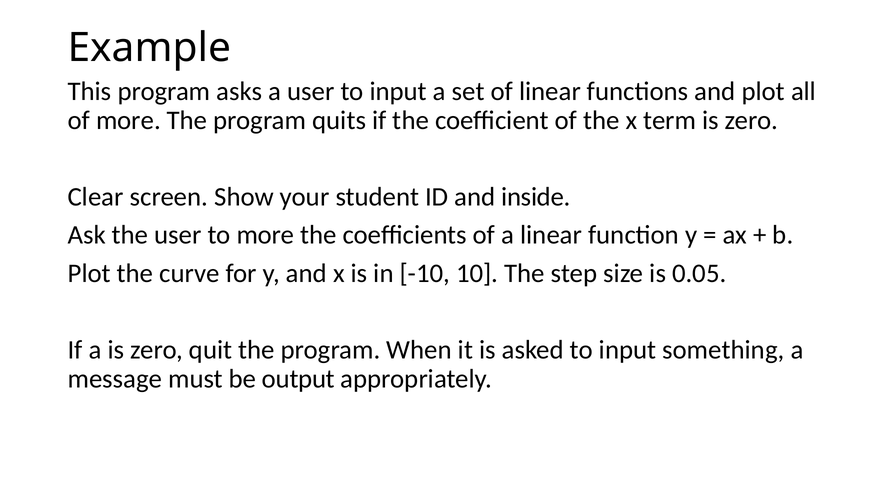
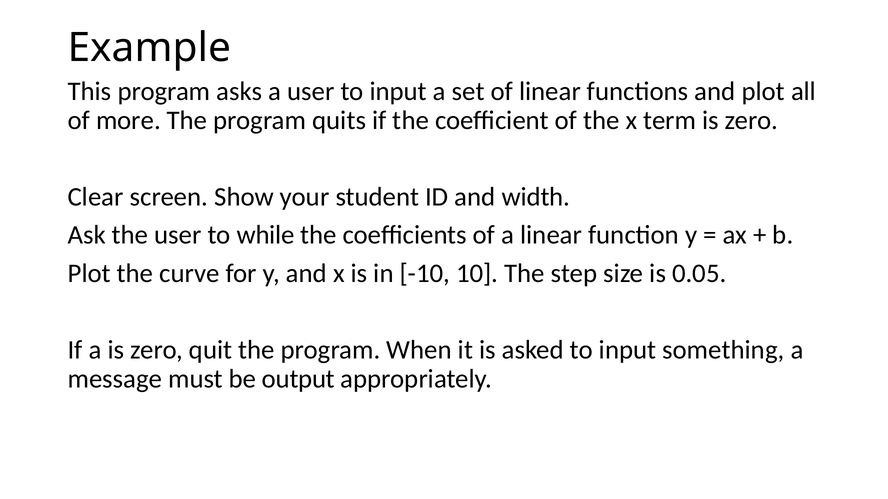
inside: inside -> width (536, 197)
to more: more -> while (266, 235)
